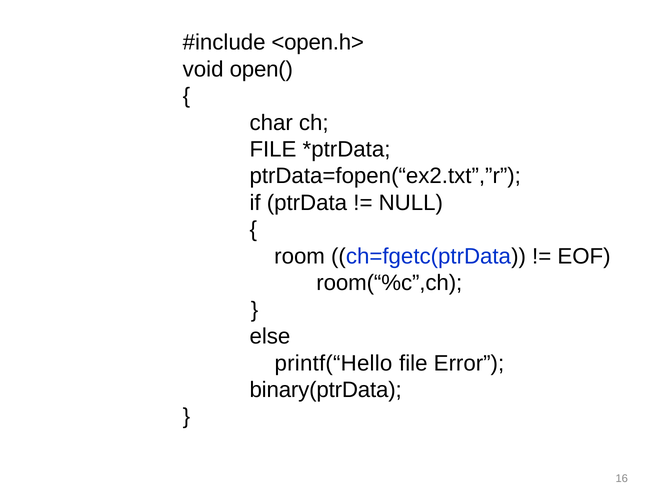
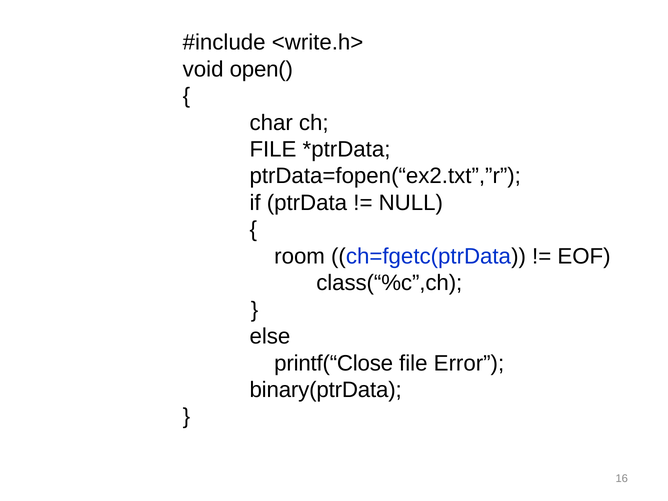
<open.h>: <open.h> -> <write.h> (318, 43)
room(“%c”,ch: room(“%c”,ch -> class(“%c”,ch (389, 283)
printf(“Hello: printf(“Hello -> printf(“Close (334, 363)
